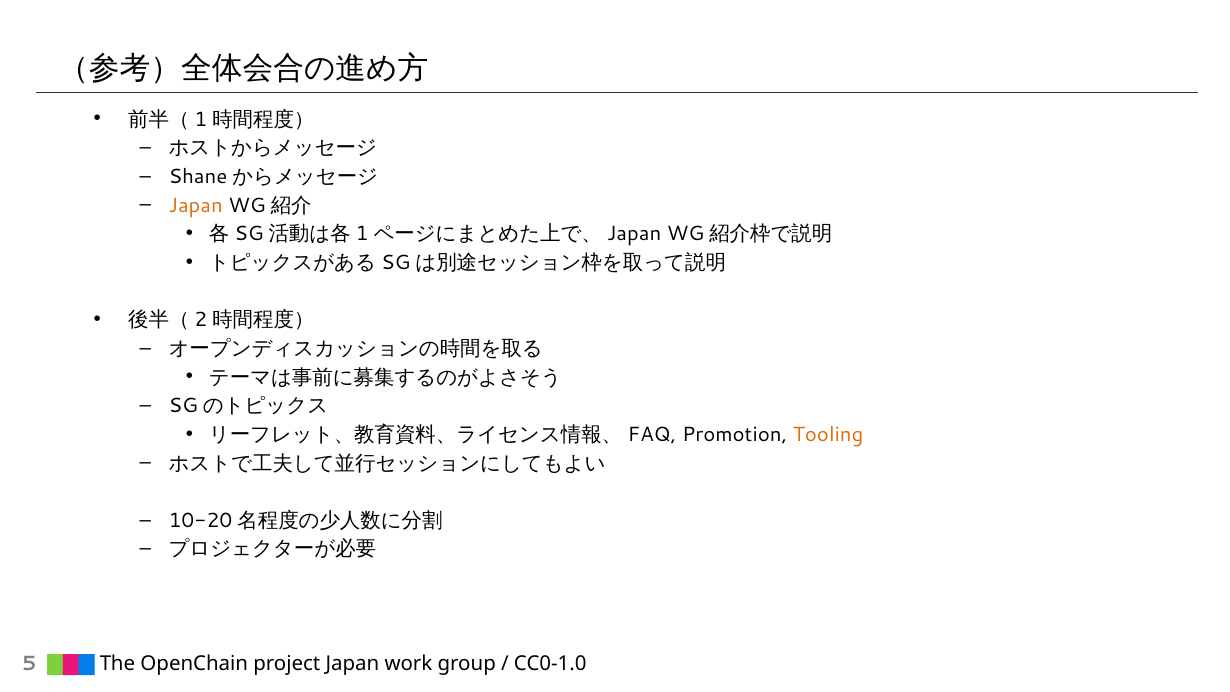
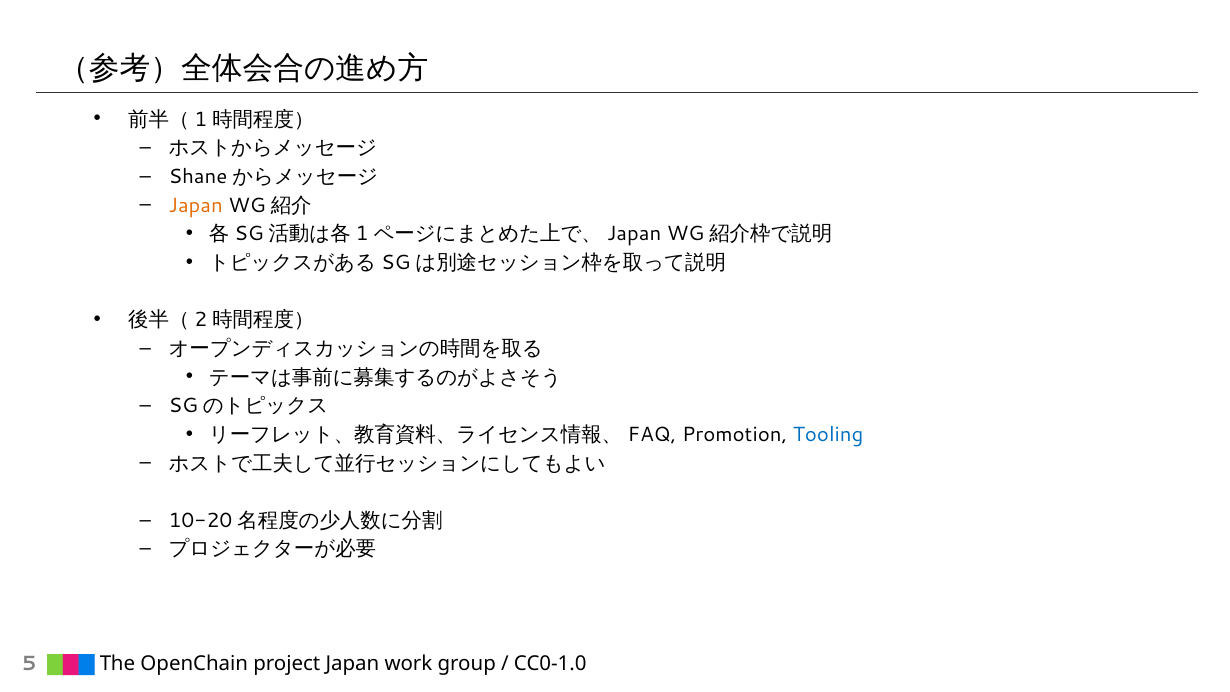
Tooling colour: orange -> blue (828, 435)
